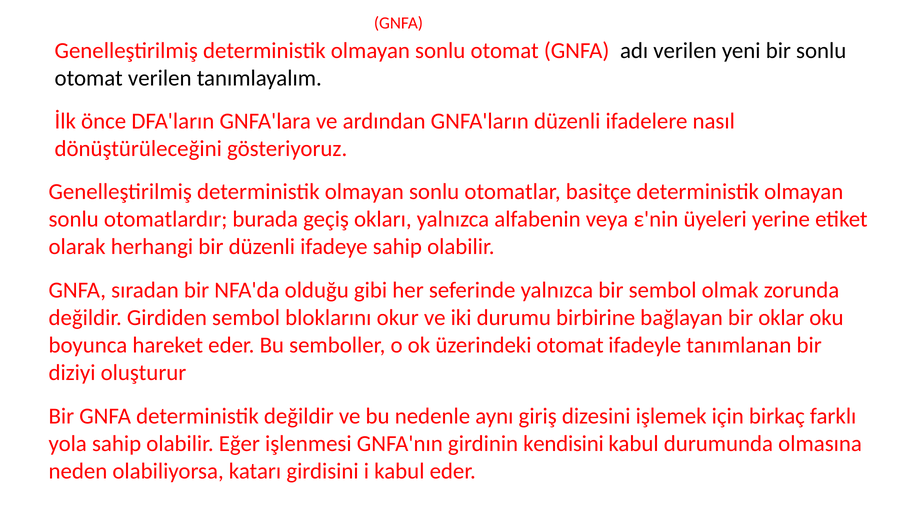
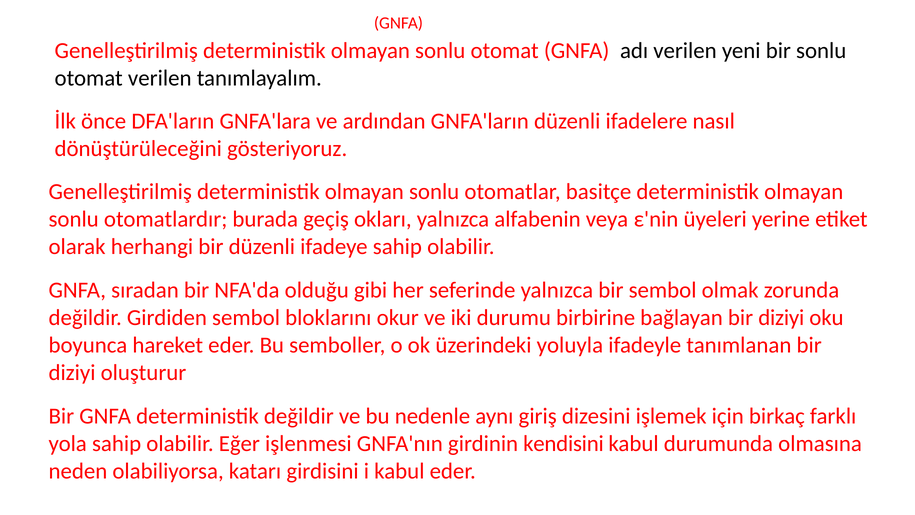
bağlayan bir oklar: oklar -> diziyi (781, 317)
üzerindeki otomat: otomat -> yoluyla (570, 345)
